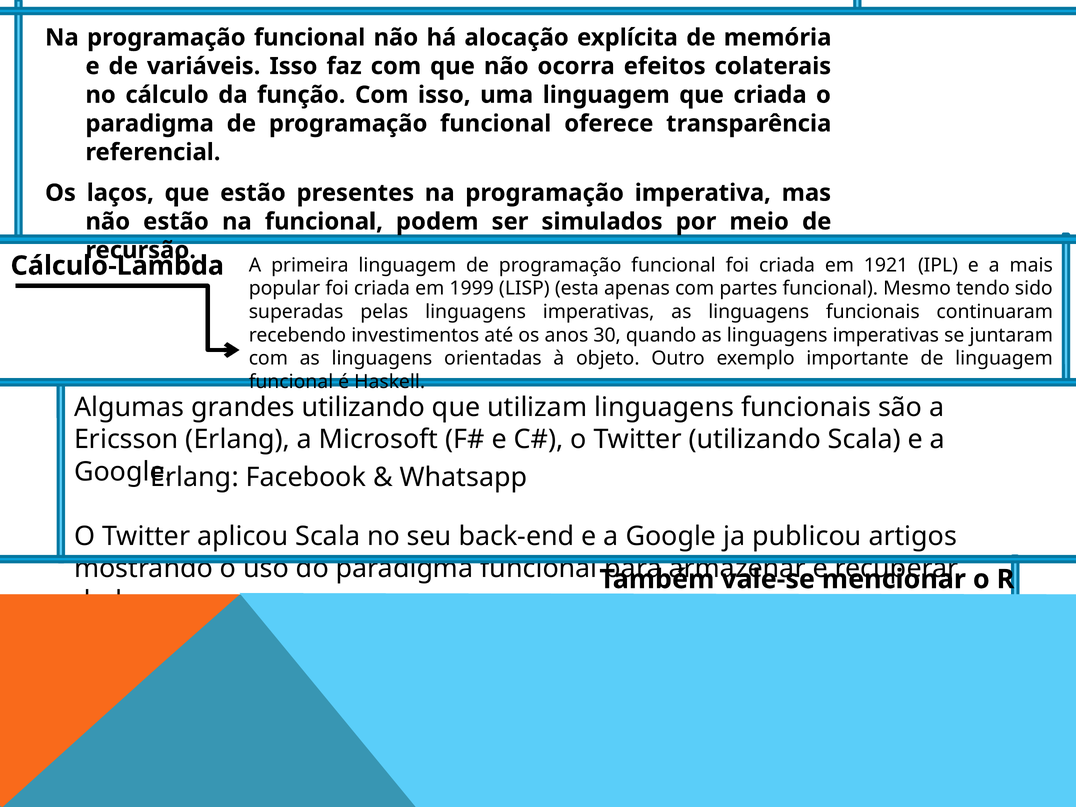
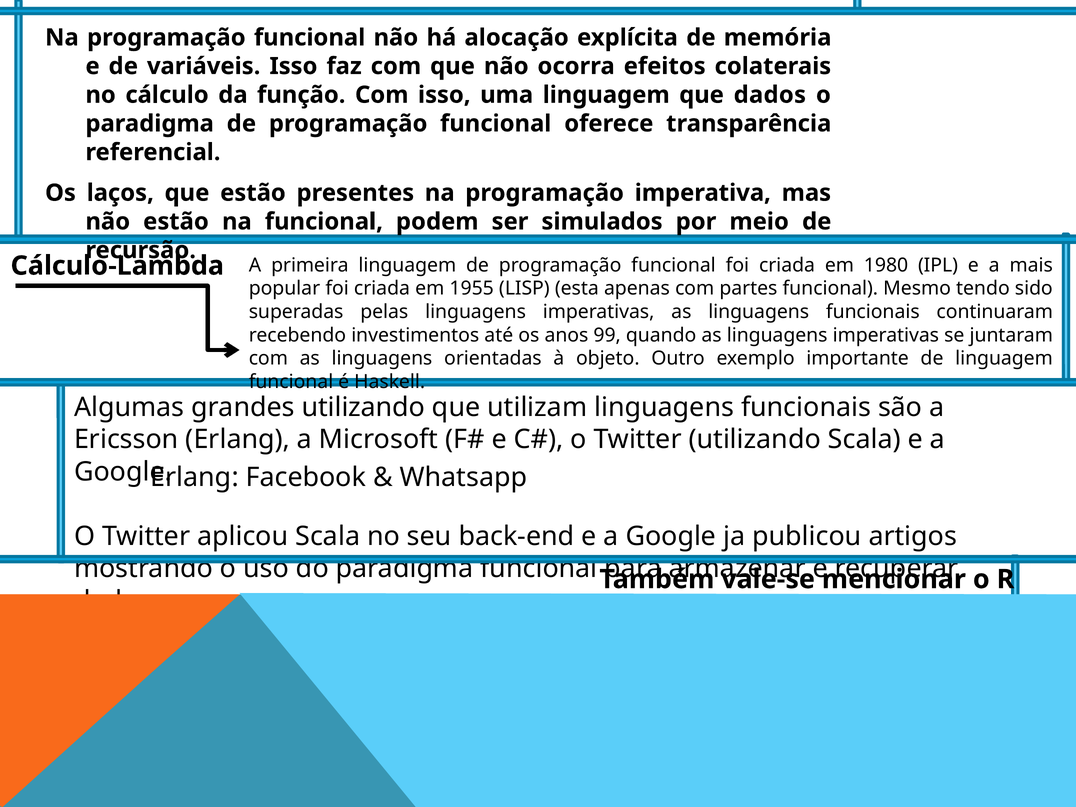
que criada: criada -> dados (770, 95)
1921: 1921 -> 1980 (886, 265)
1999: 1999 -> 1955 (472, 288)
30: 30 -> 99 (607, 335)
